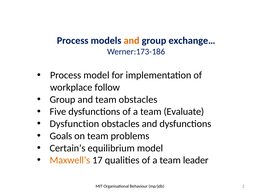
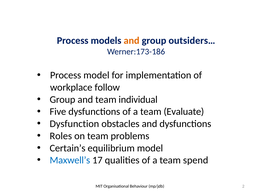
exchange…: exchange… -> outsiders… (192, 41)
team obstacles: obstacles -> individual (138, 100)
Goals: Goals -> Roles (61, 136)
Maxwell’s colour: orange -> blue (70, 160)
leader: leader -> spend (196, 160)
